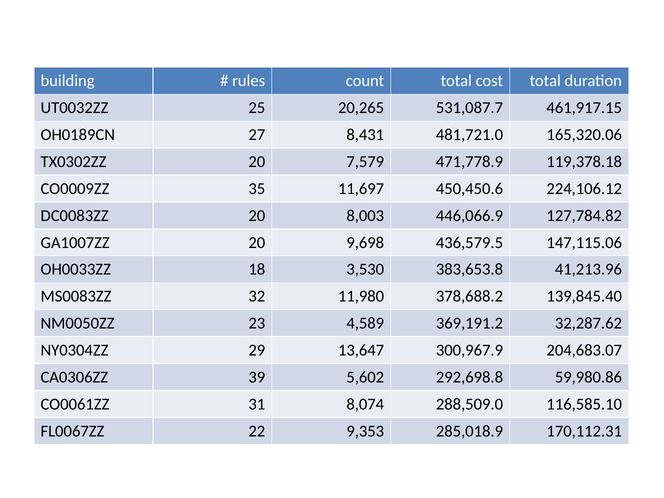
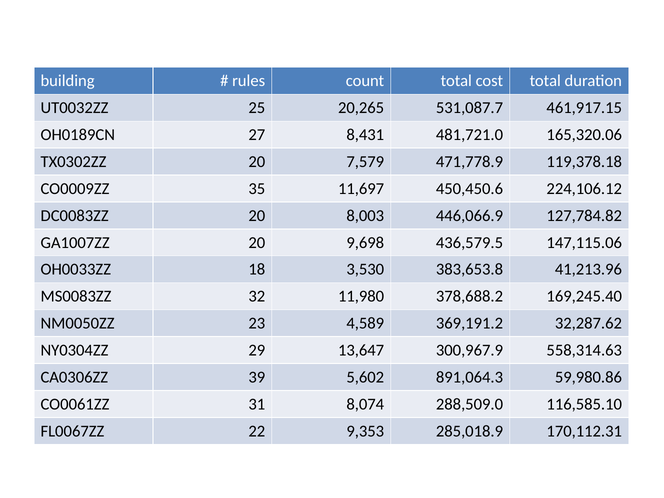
139,845.40: 139,845.40 -> 169,245.40 (584, 296)
204,683.07: 204,683.07 -> 558,314.63 (584, 350)
292,698.8: 292,698.8 -> 891,064.3 (469, 377)
